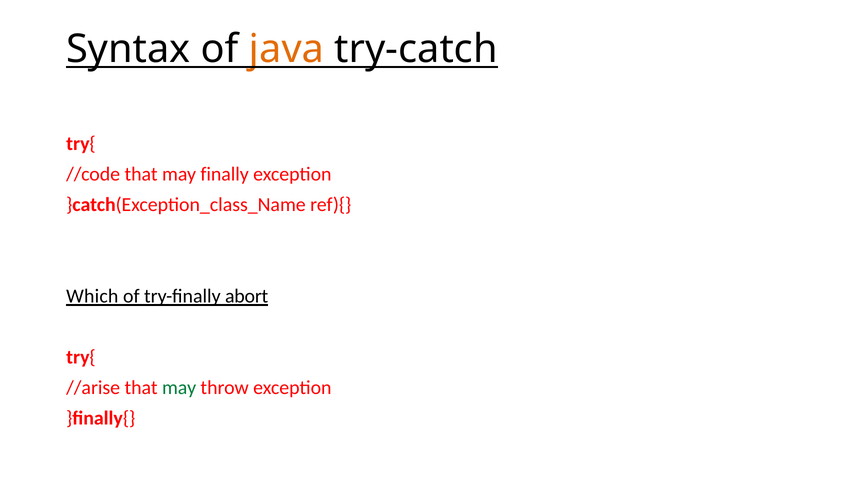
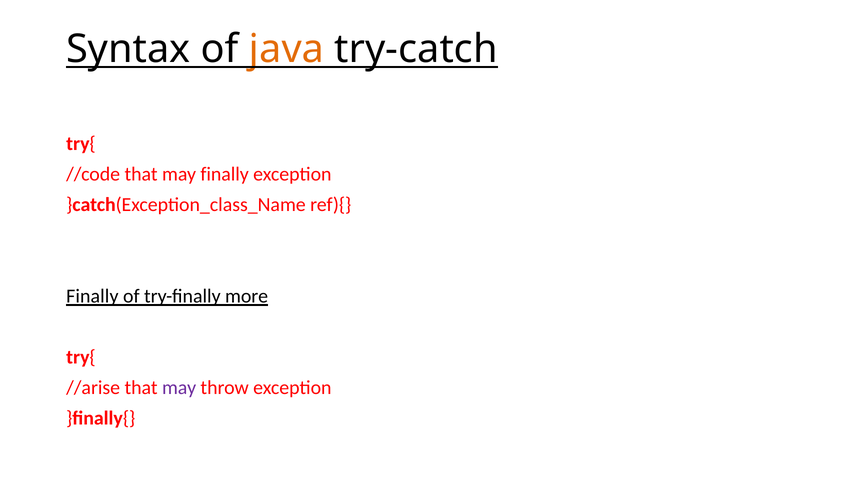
Which: Which -> Finally (92, 296)
abort: abort -> more (247, 296)
may colour: green -> purple (179, 388)
